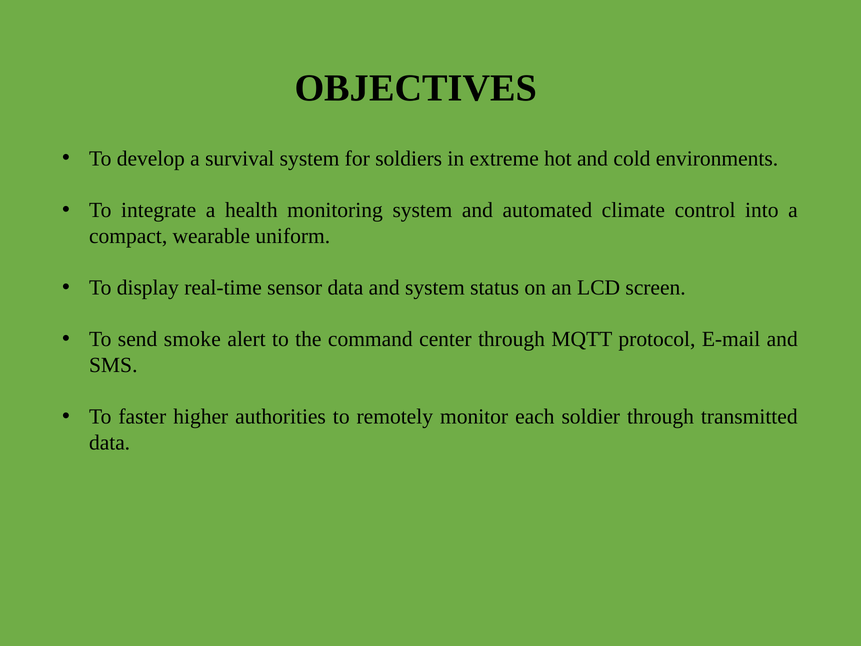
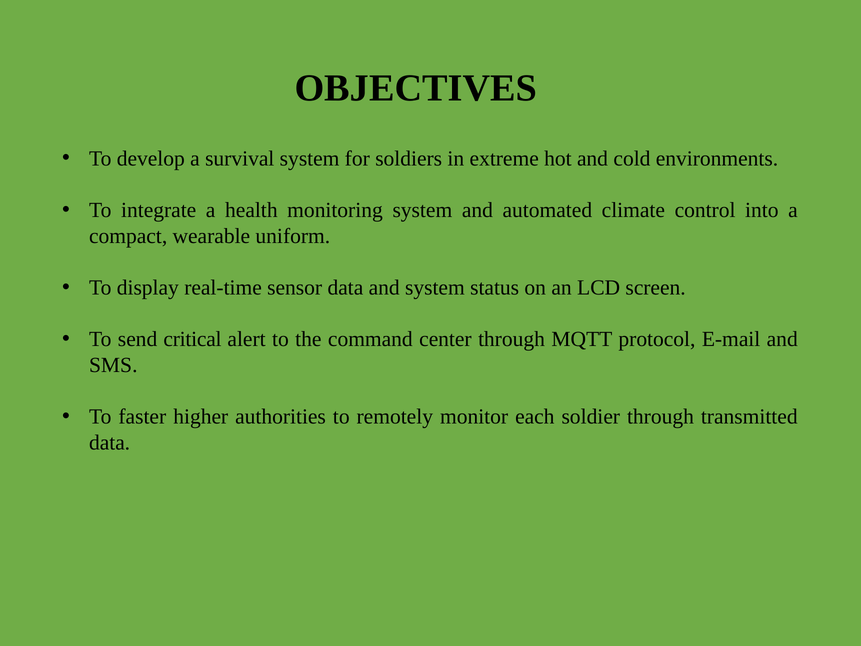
smoke: smoke -> critical (193, 339)
